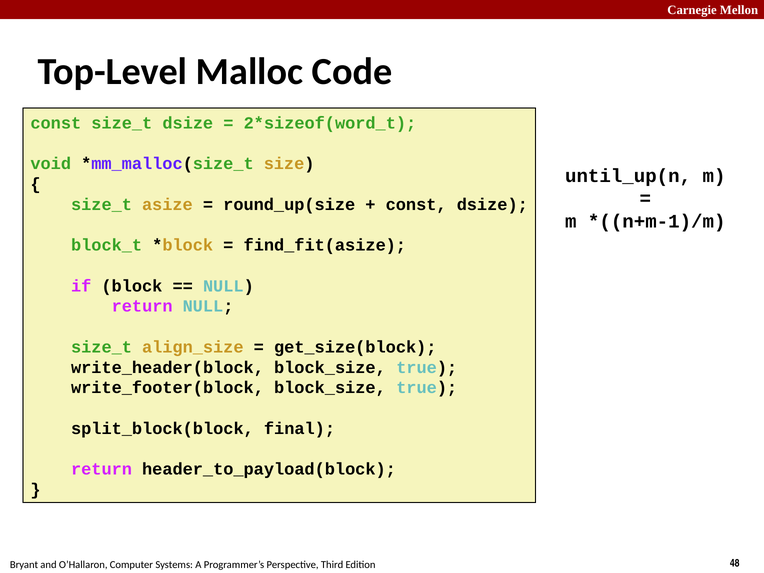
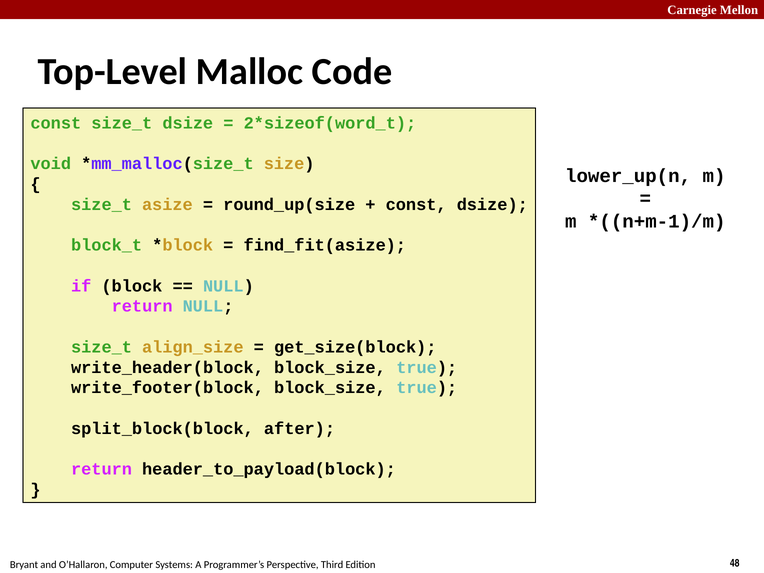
until_up(n: until_up(n -> lower_up(n (628, 176)
final: final -> after (300, 429)
